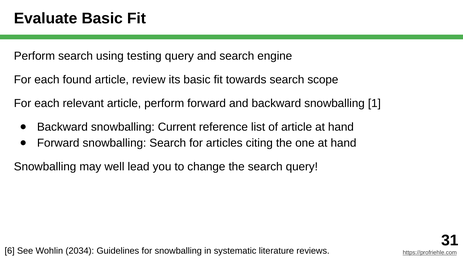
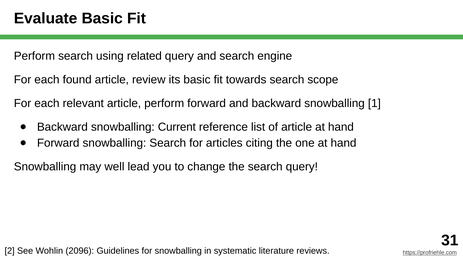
testing: testing -> related (144, 56)
6: 6 -> 2 (10, 251)
2034: 2034 -> 2096 (80, 251)
